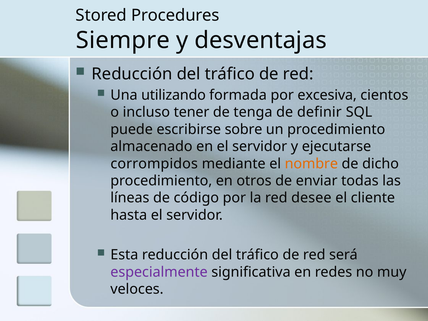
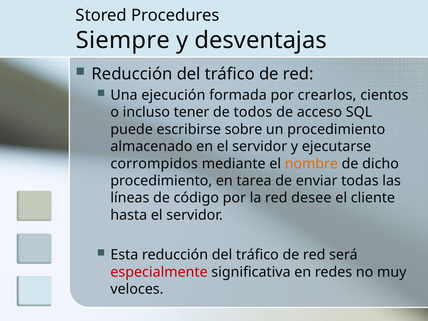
utilizando: utilizando -> ejecución (173, 95)
excesiva: excesiva -> crearlos (327, 95)
tenga: tenga -> todos (253, 112)
definir: definir -> acceso (319, 112)
otros: otros -> tarea (254, 181)
especialmente colour: purple -> red (159, 272)
